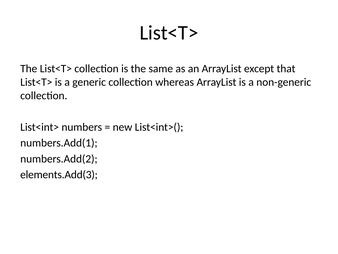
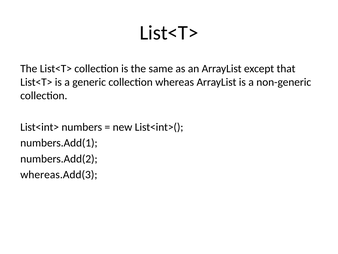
elements.Add(3: elements.Add(3 -> whereas.Add(3 (59, 174)
